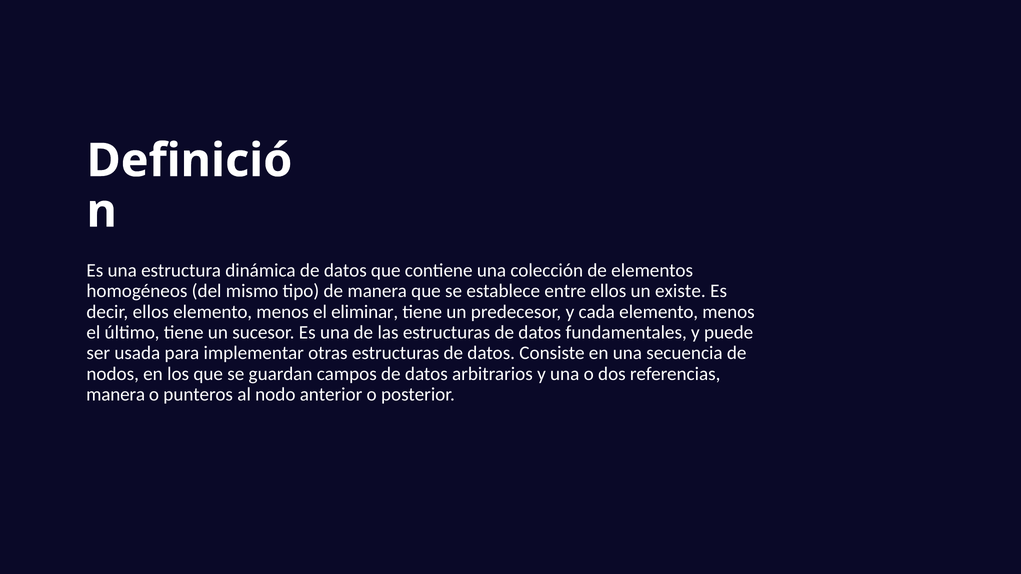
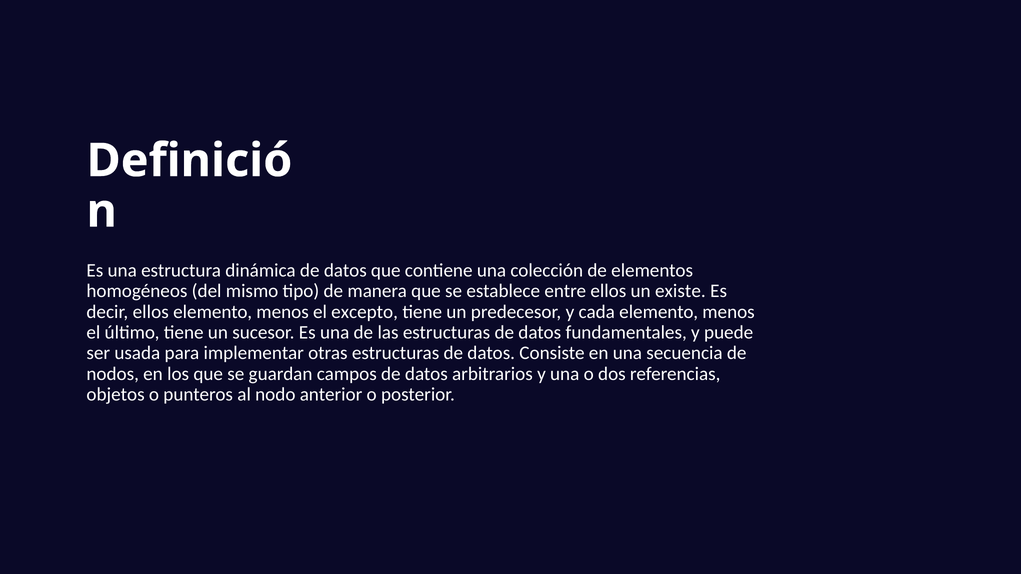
eliminar: eliminar -> excepto (365, 312)
manera: manera -> objetos (116, 395)
